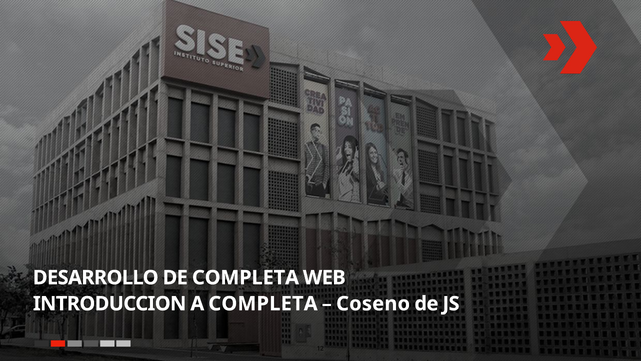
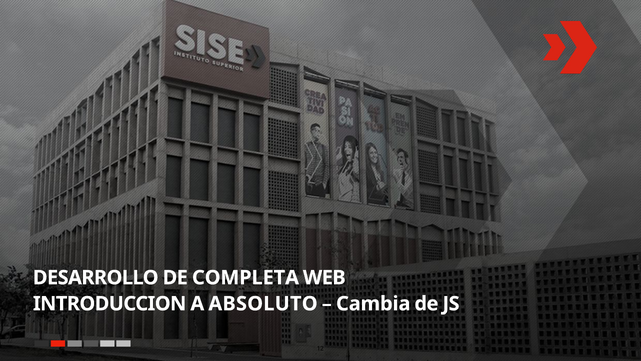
A COMPLETA: COMPLETA -> ABSOLUTO (263, 303)
Coseno: Coseno -> Cambia (373, 303)
